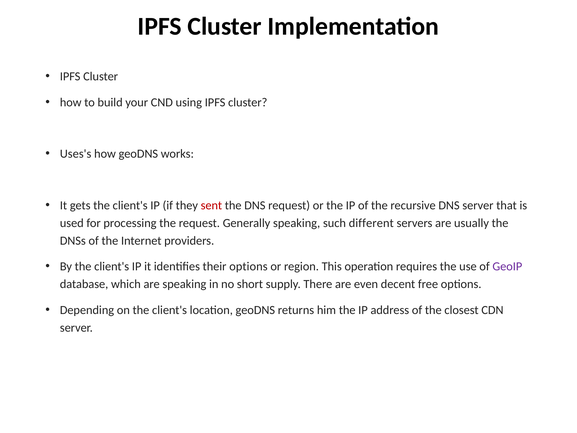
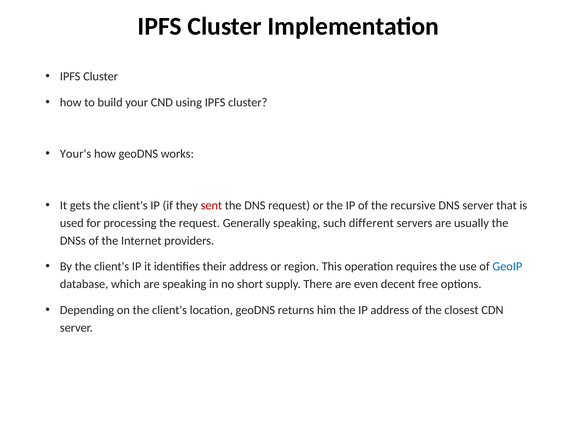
Uses's: Uses's -> Your's (76, 154)
their options: options -> address (249, 266)
GeoIP colour: purple -> blue (507, 266)
